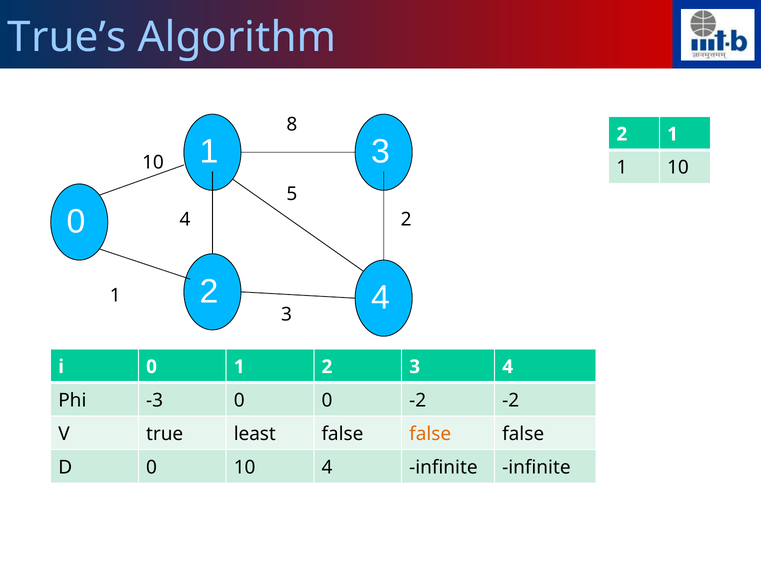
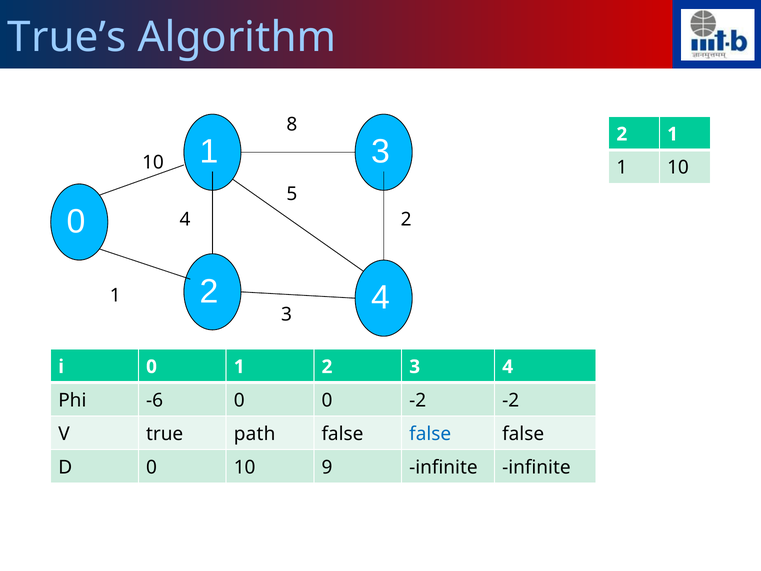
-3: -3 -> -6 (155, 400)
least: least -> path (255, 434)
false colour: orange -> blue (430, 434)
0 10 4: 4 -> 9 (327, 467)
